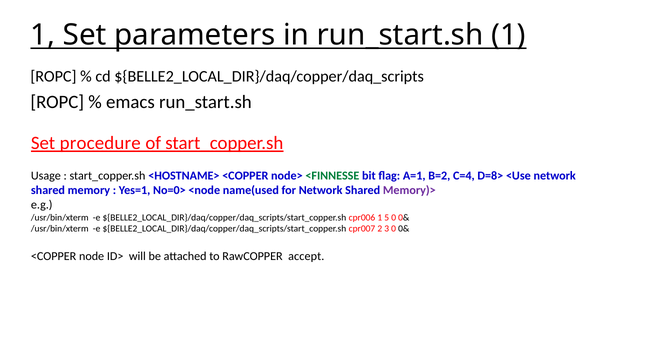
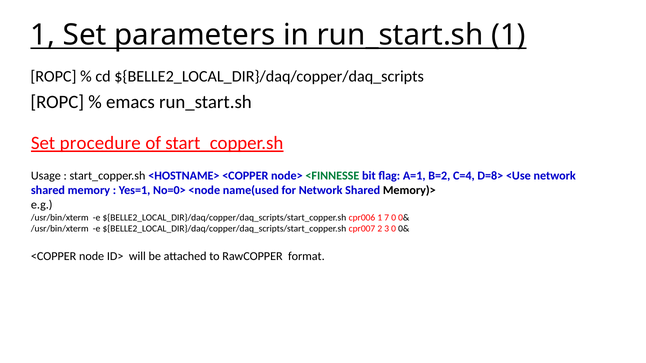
Memory)> colour: purple -> black (409, 190)
5: 5 -> 7 (387, 218)
accept: accept -> format (306, 257)
